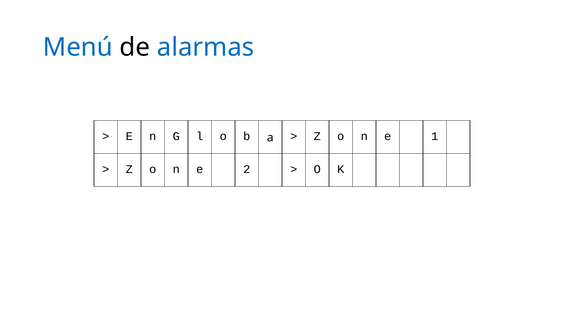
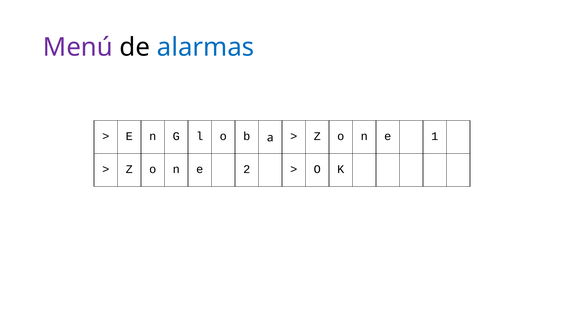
Menú colour: blue -> purple (78, 47)
